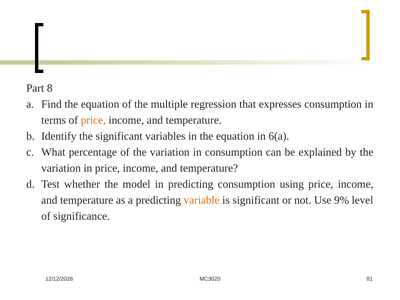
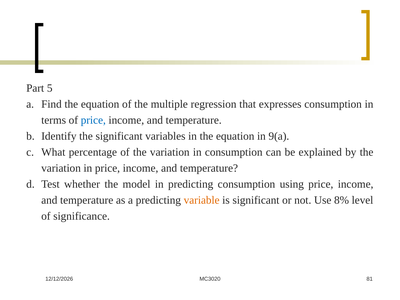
8: 8 -> 5 (50, 88)
price colour: orange -> blue (93, 120)
6(a: 6(a -> 9(a (279, 136)
9%: 9% -> 8% (342, 200)
